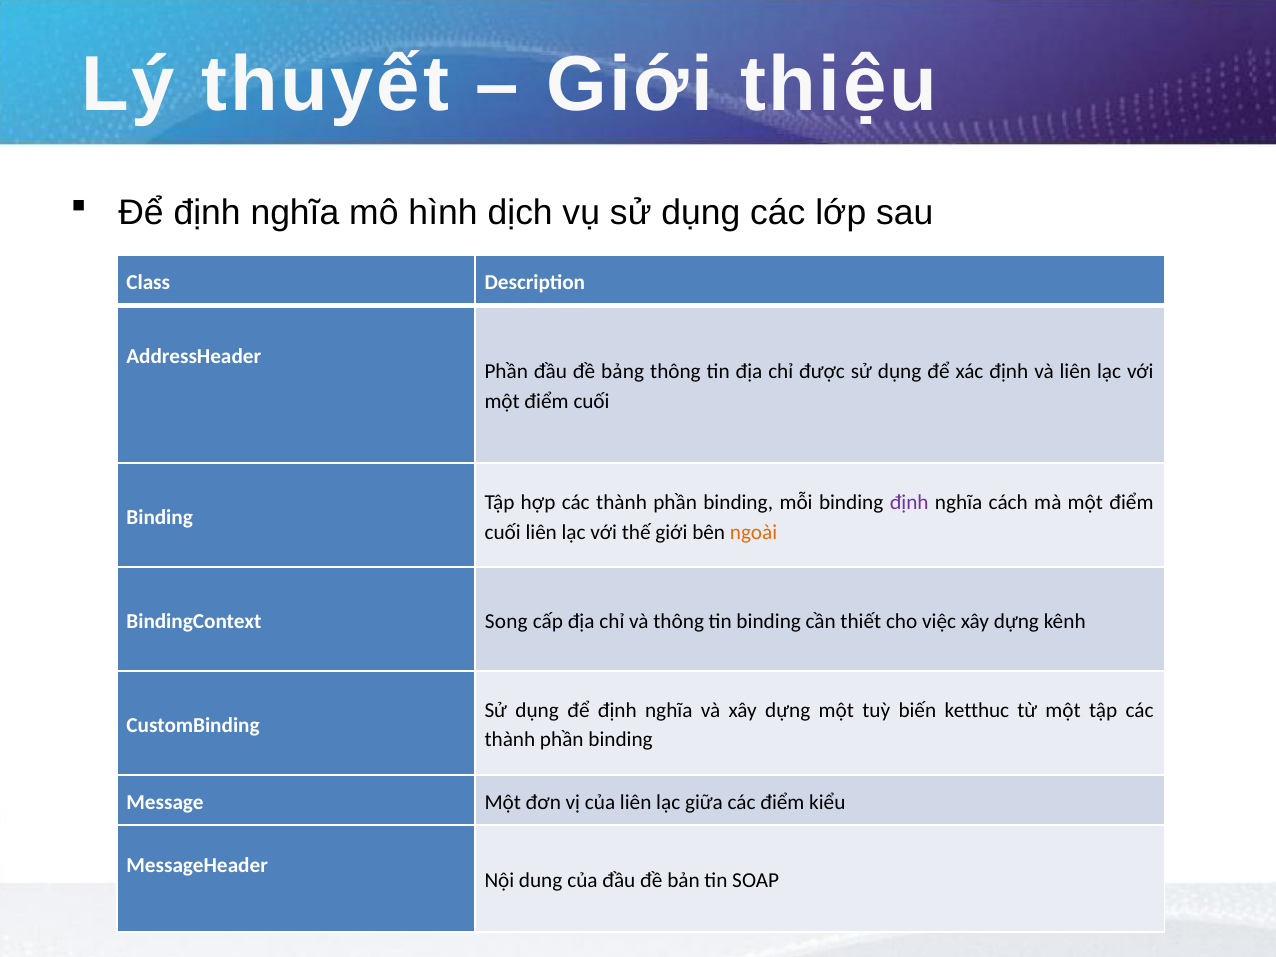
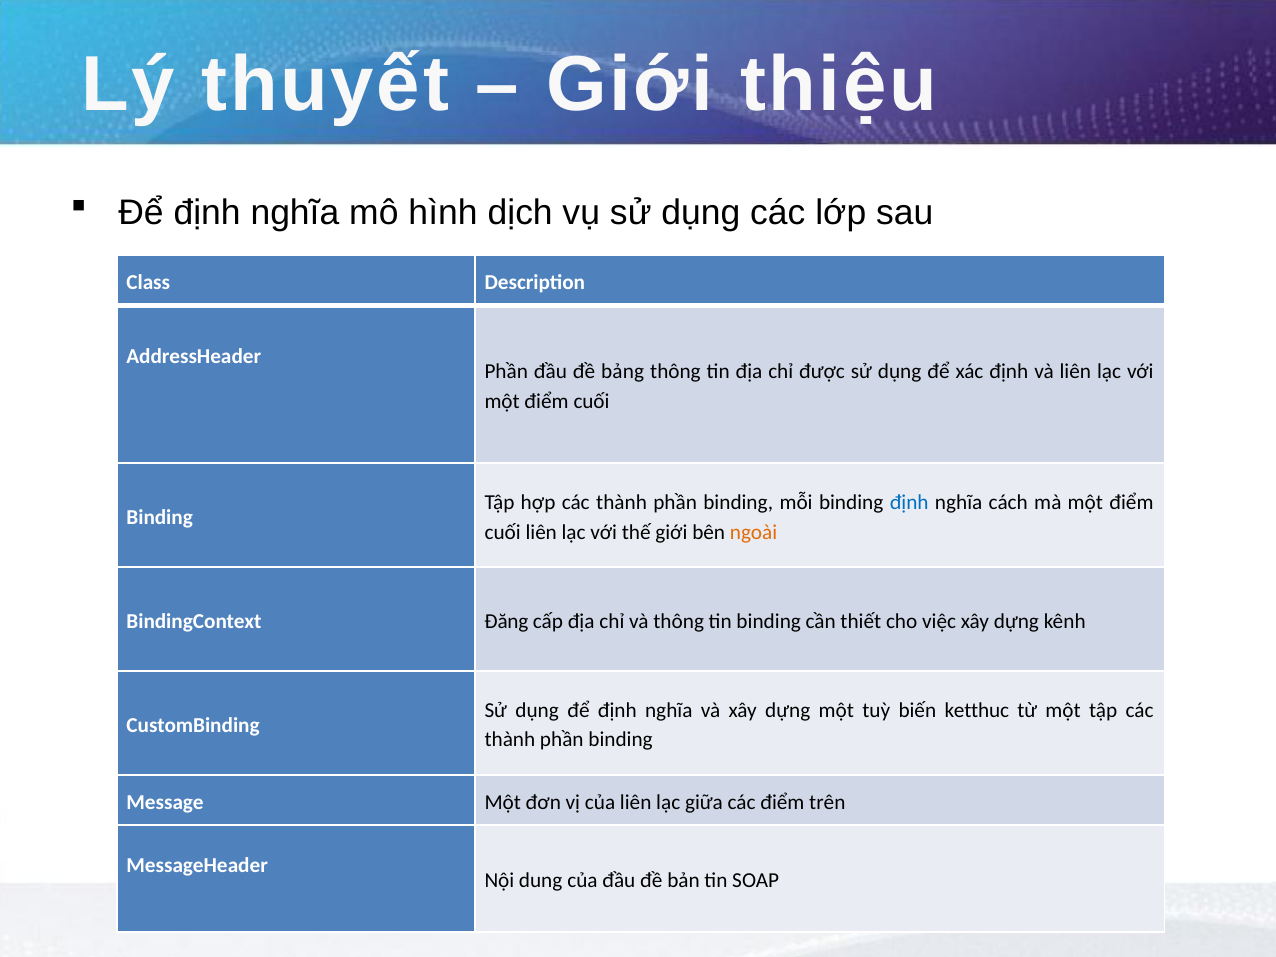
định colour: purple -> blue (909, 502)
Song: Song -> Đăng (506, 621)
kiểu: kiểu -> trên (827, 802)
